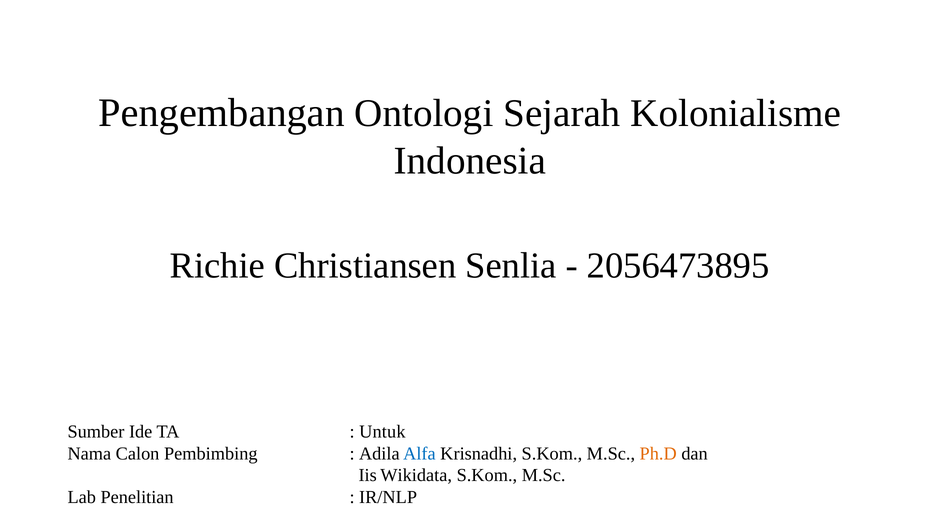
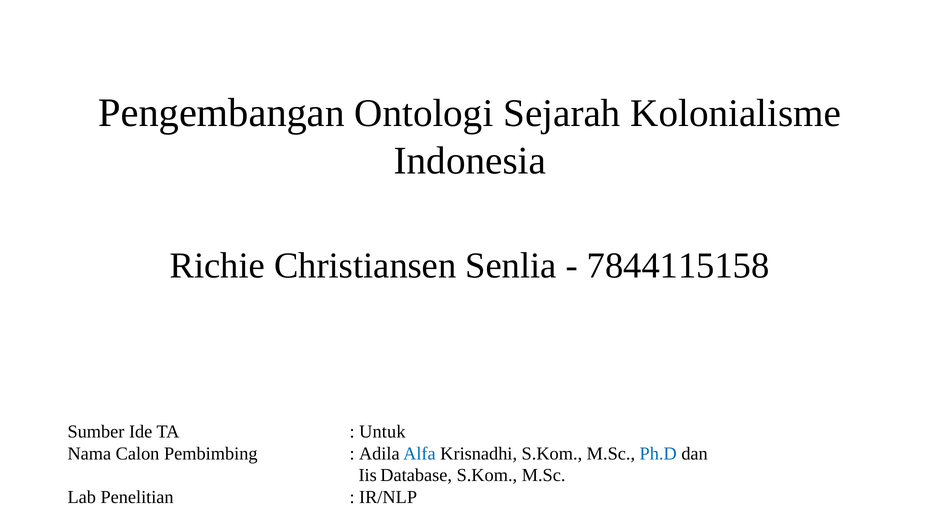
2056473895: 2056473895 -> 7844115158 (678, 266)
Ph.D colour: orange -> blue (658, 453)
Wikidata: Wikidata -> Database (416, 475)
